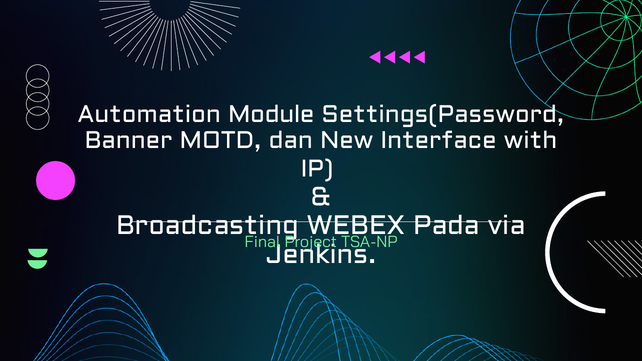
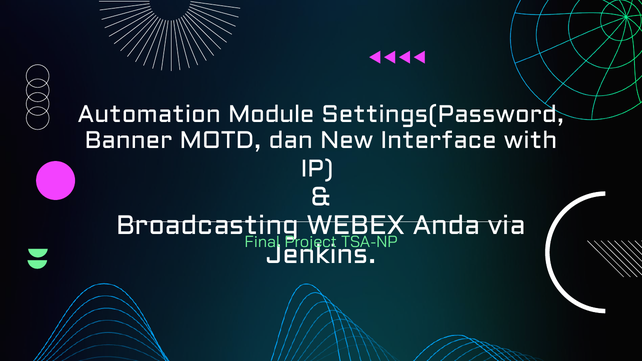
Pada: Pada -> Anda (447, 226)
